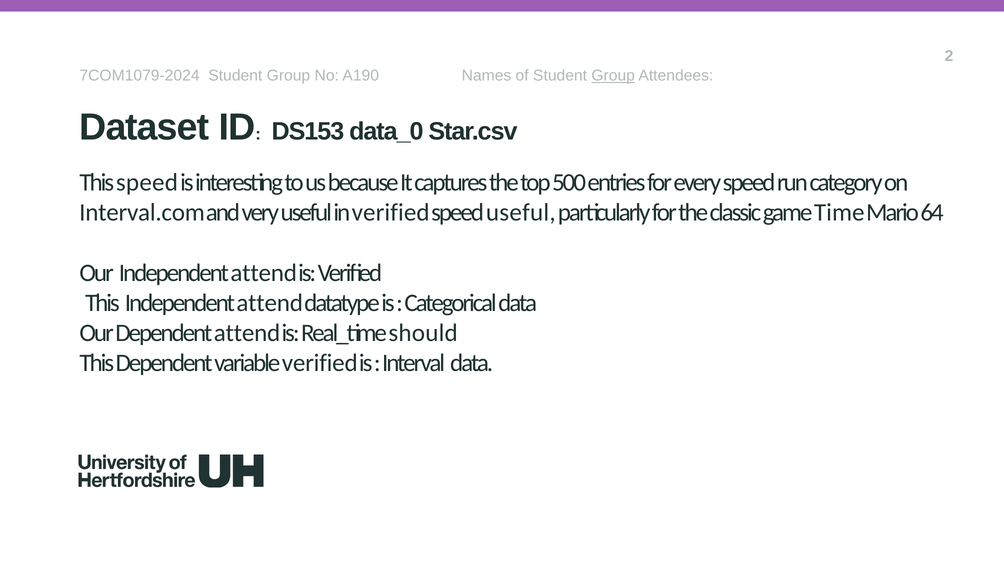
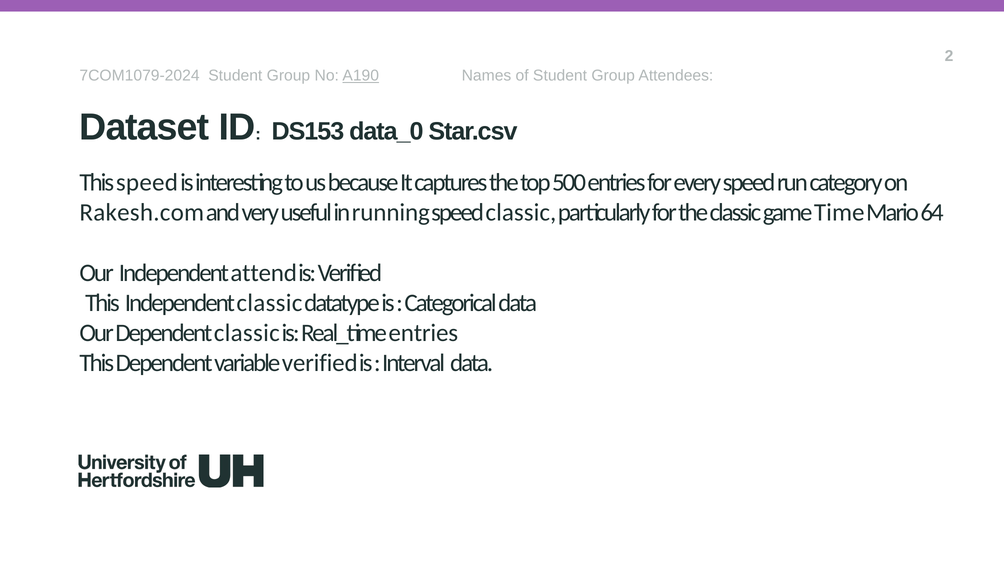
A190 underline: none -> present (361, 76)
Group underline: present -> none (613, 76)
Interval.com: Interval.com -> Rakesh.com (142, 212)
in verified: verified -> running (391, 212)
speed useful: useful -> classic (521, 212)
This Independent attend: attend -> classic (269, 303)
Dependent attend: attend -> classic (247, 333)
Real_time should: should -> entries (423, 333)
